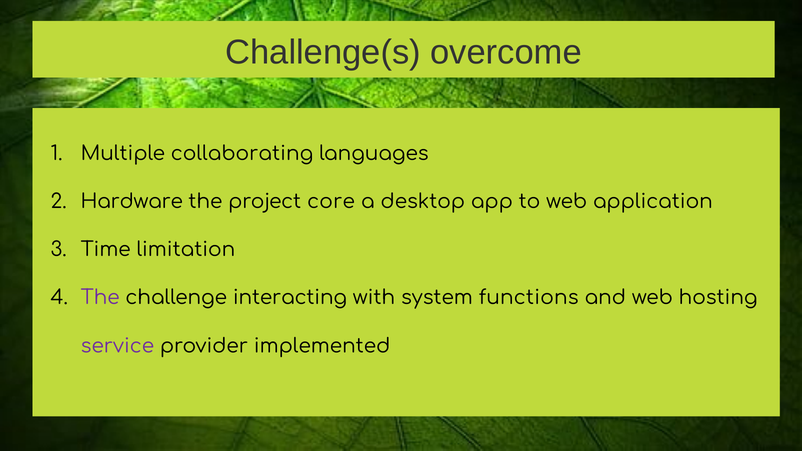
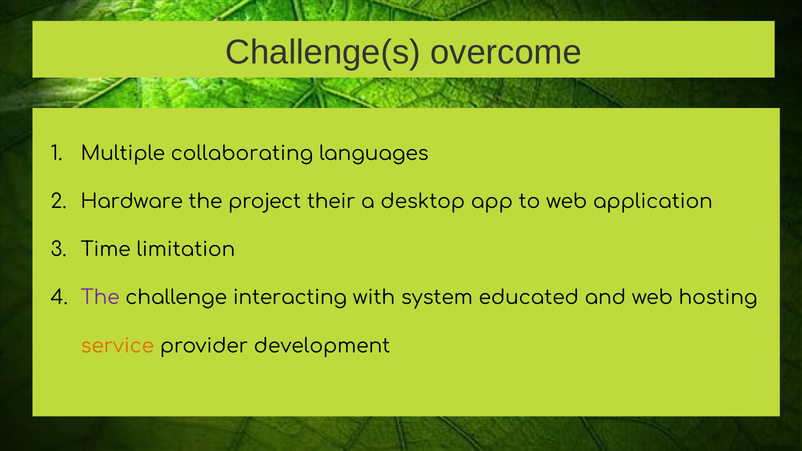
core: core -> their (331, 202)
functions: functions -> educated (529, 298)
service colour: purple -> orange (117, 346)
implemented: implemented -> development (322, 346)
